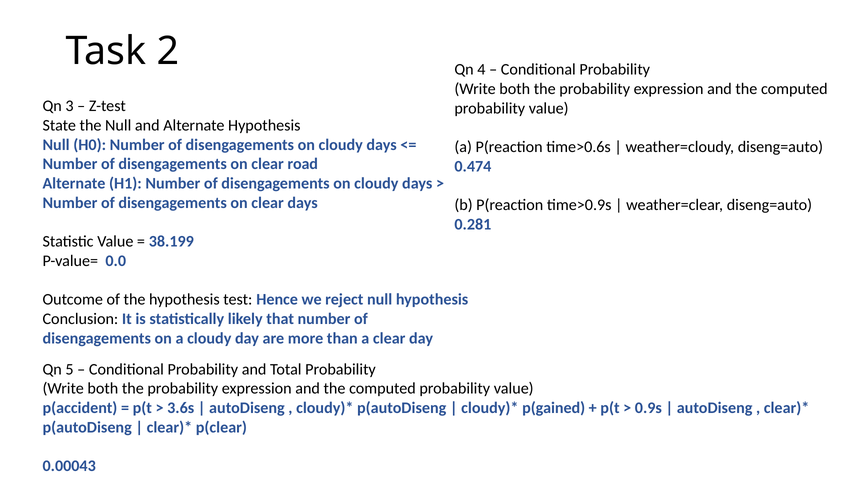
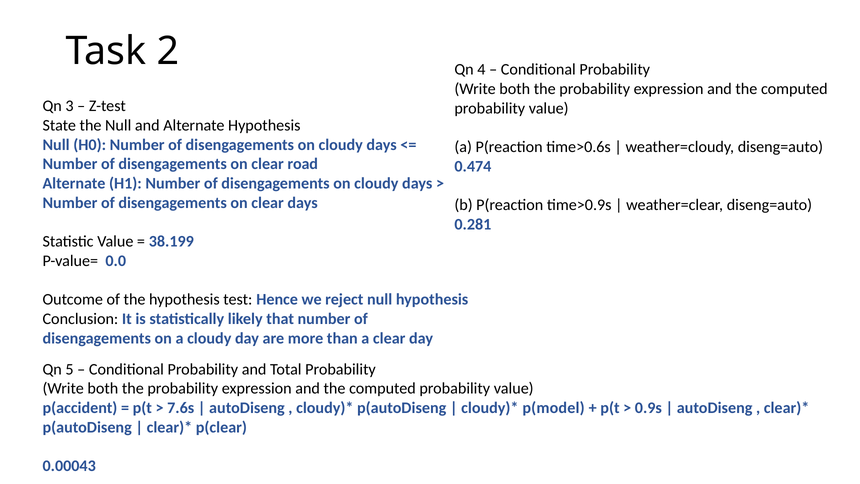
3.6s: 3.6s -> 7.6s (181, 408)
p(gained: p(gained -> p(model (554, 408)
